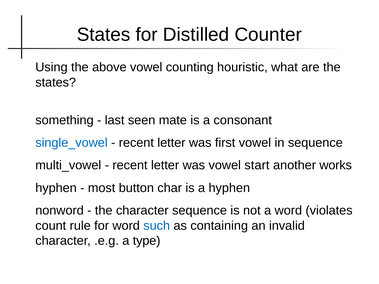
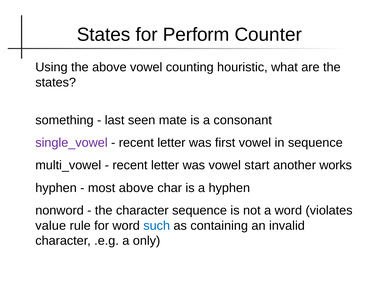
Distilled: Distilled -> Perform (196, 35)
single_vowel colour: blue -> purple (71, 143)
most button: button -> above (136, 188)
count: count -> value (51, 226)
type: type -> only (147, 241)
